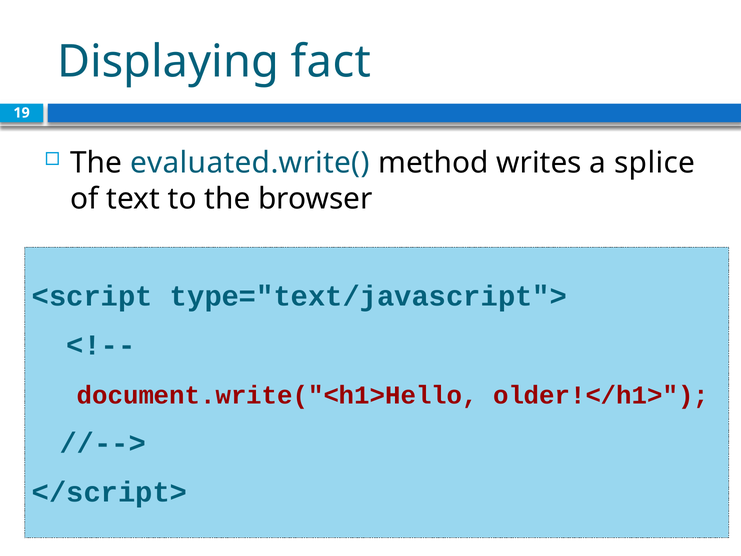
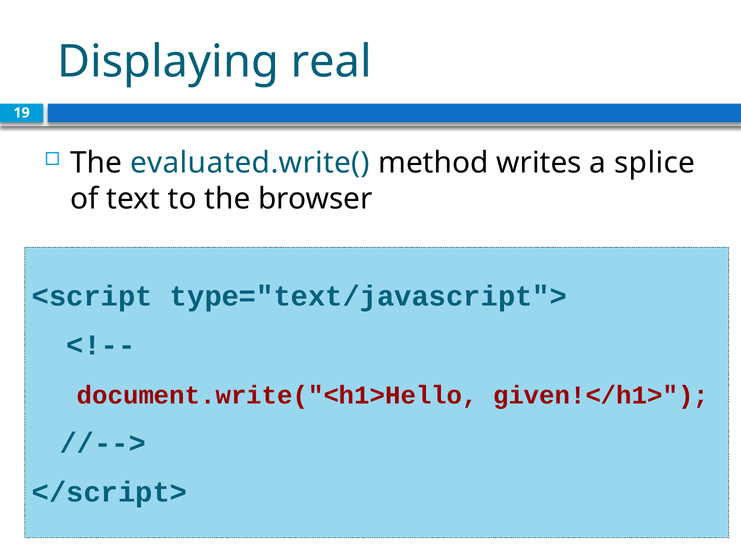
fact: fact -> real (331, 62)
older!</h1>: older!</h1> -> given!</h1> (601, 395)
